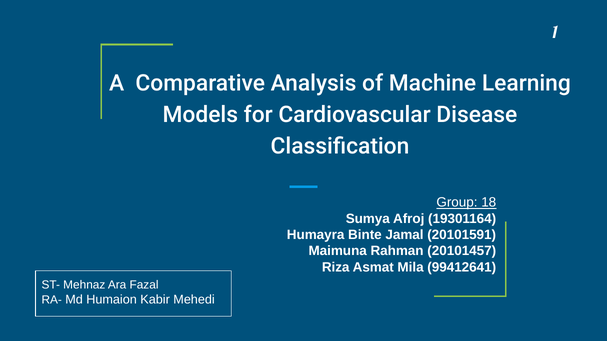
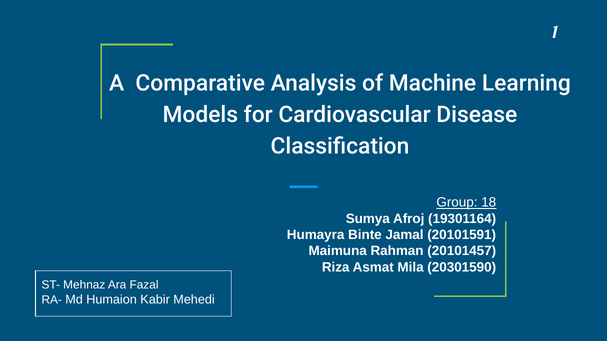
99412641: 99412641 -> 20301590 (462, 267)
